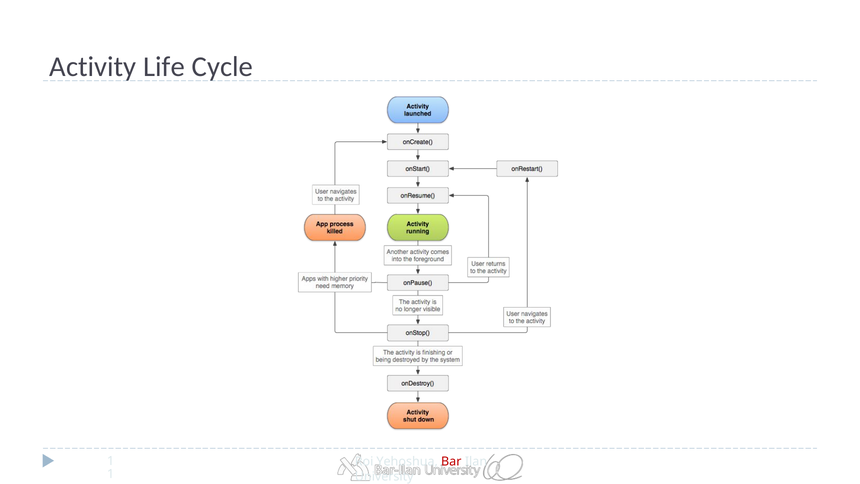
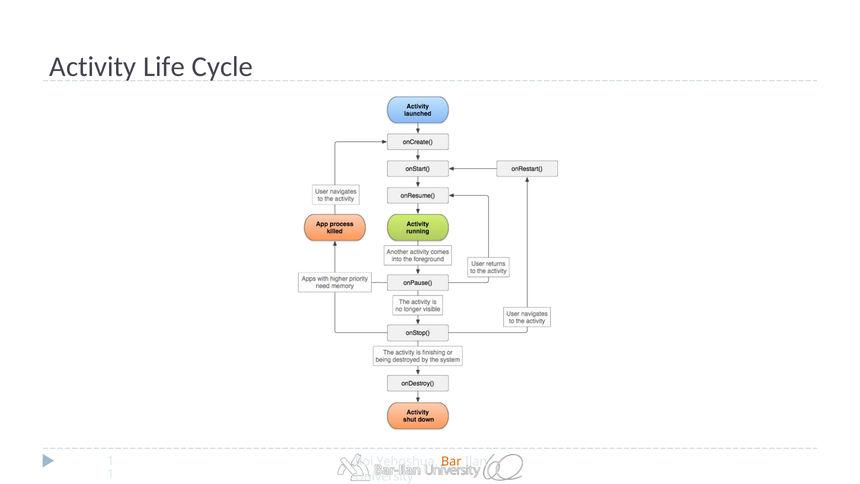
Bar colour: red -> orange (451, 461)
